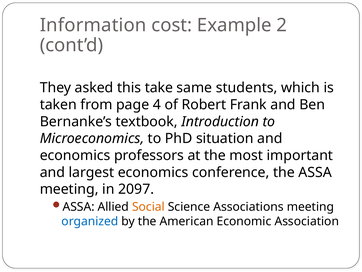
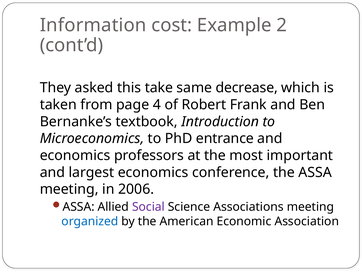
students: students -> decrease (247, 88)
situation: situation -> entrance (225, 138)
2097: 2097 -> 2006 (136, 189)
Social colour: orange -> purple (148, 206)
